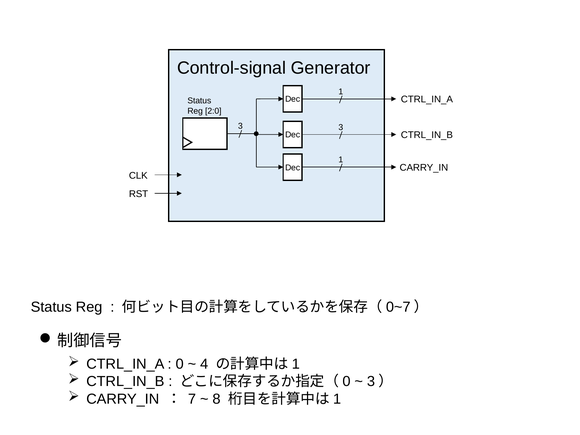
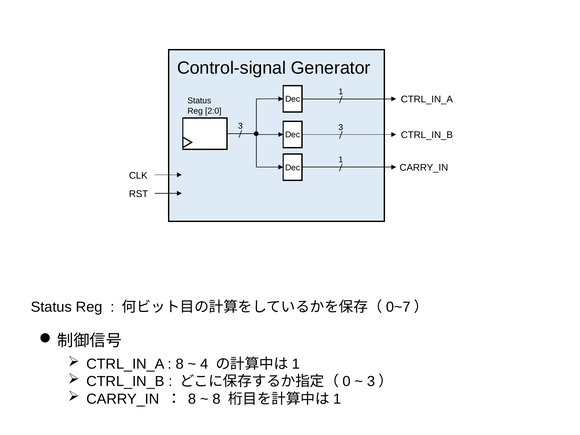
0: 0 -> 8 (180, 364)
7: 7 -> 8 (192, 399)
